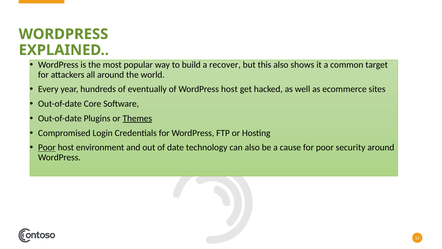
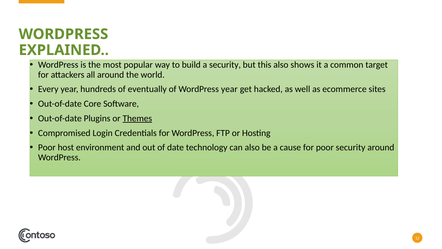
a recover: recover -> security (225, 65)
WordPress host: host -> year (229, 89)
Poor underline: present -> none (47, 147)
